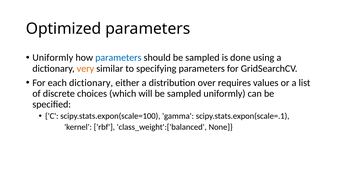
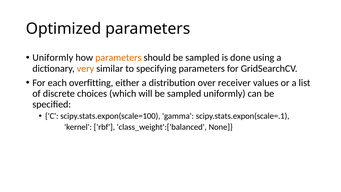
parameters colour: blue -> orange (118, 58)
each dictionary: dictionary -> overfitting (91, 83)
requires: requires -> receiver (234, 83)
